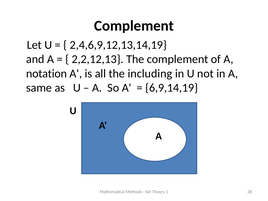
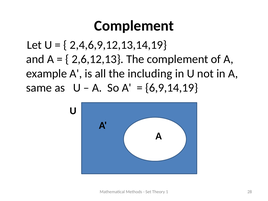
2,2,12,13: 2,2,12,13 -> 2,6,12,13 (98, 59)
notation: notation -> example (47, 74)
